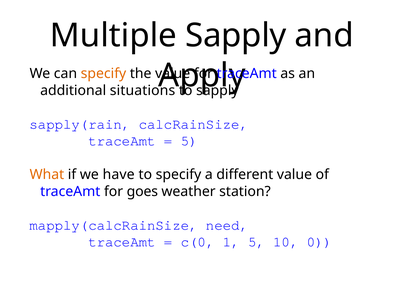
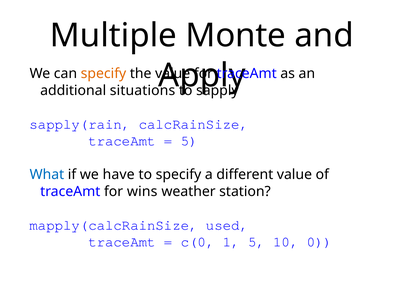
Multiple Sapply: Sapply -> Monte (236, 36)
What colour: orange -> blue (47, 175)
goes: goes -> wins (142, 191)
need: need -> used (227, 225)
